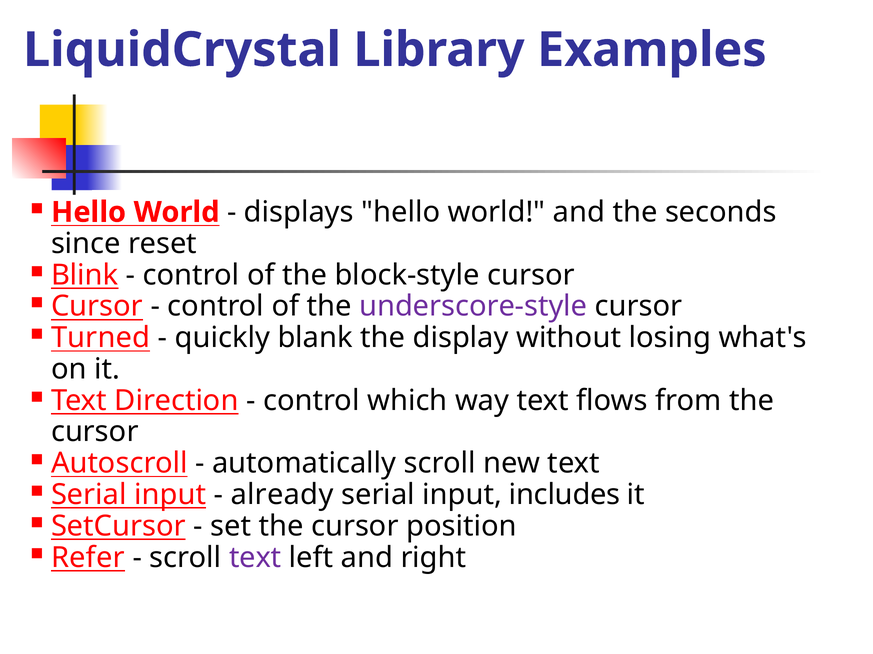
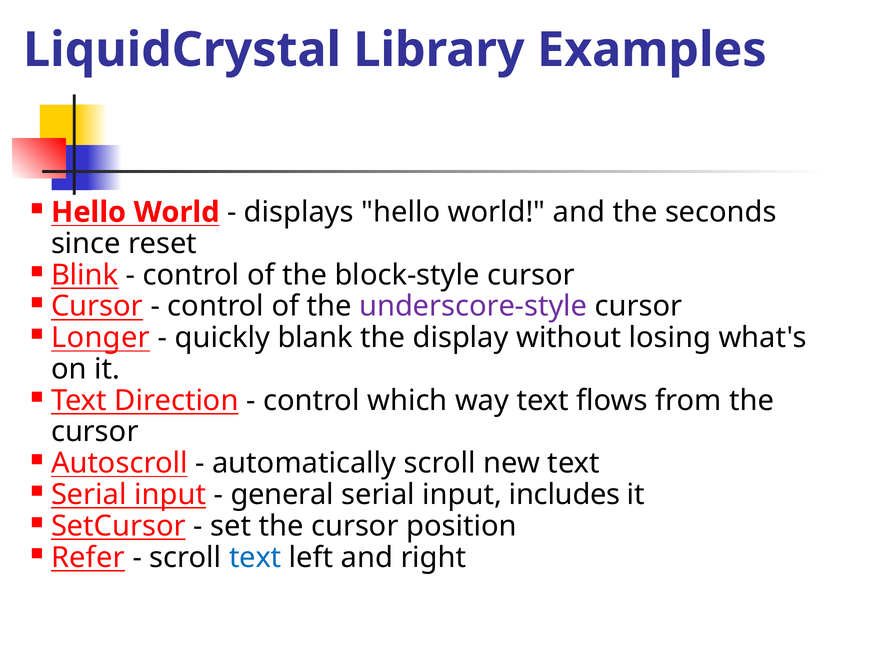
Turned: Turned -> Longer (100, 338)
already: already -> general (282, 495)
text colour: purple -> blue (255, 558)
